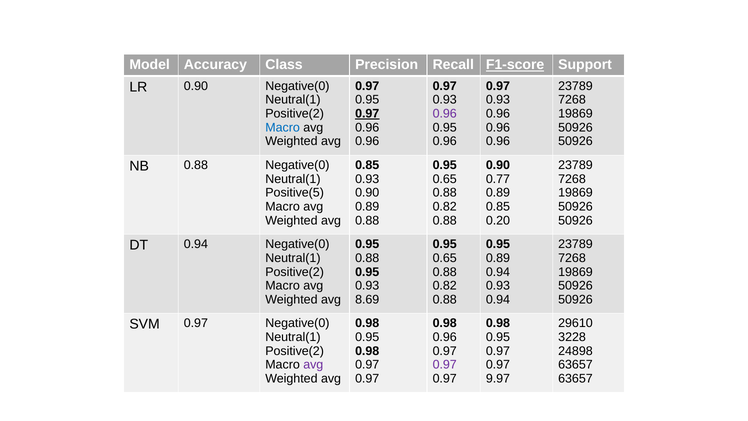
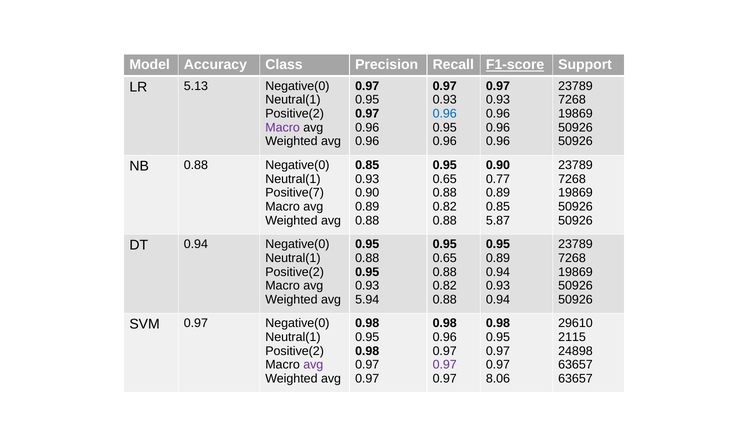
LR 0.90: 0.90 -> 5.13 (196, 86)
0.97 underline: present -> none (367, 114)
0.96 colour: purple -> blue (445, 114)
Macro colour: blue -> purple (283, 127)
Positive(5: Positive(5 -> Positive(7 (295, 193)
0.20: 0.20 -> 5.87 (498, 220)
8.69: 8.69 -> 5.94 (367, 299)
3228: 3228 -> 2115 (572, 337)
9.97: 9.97 -> 8.06 (498, 378)
